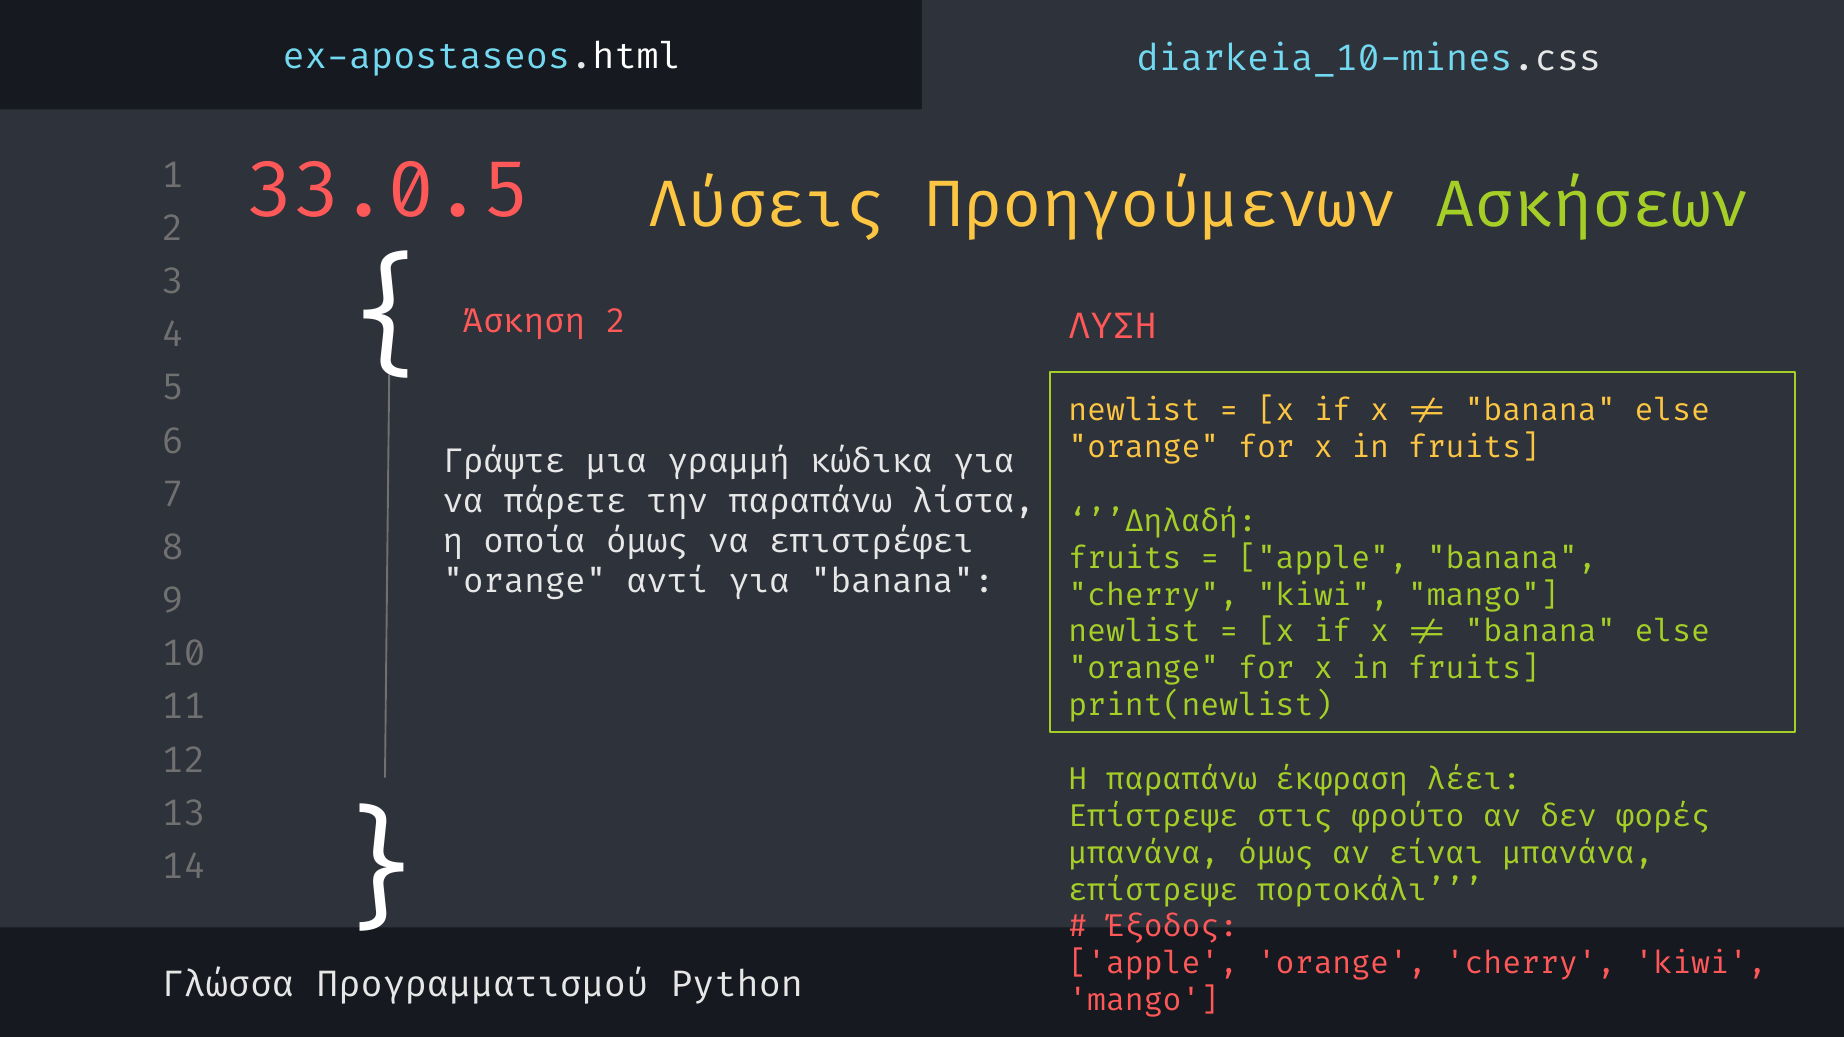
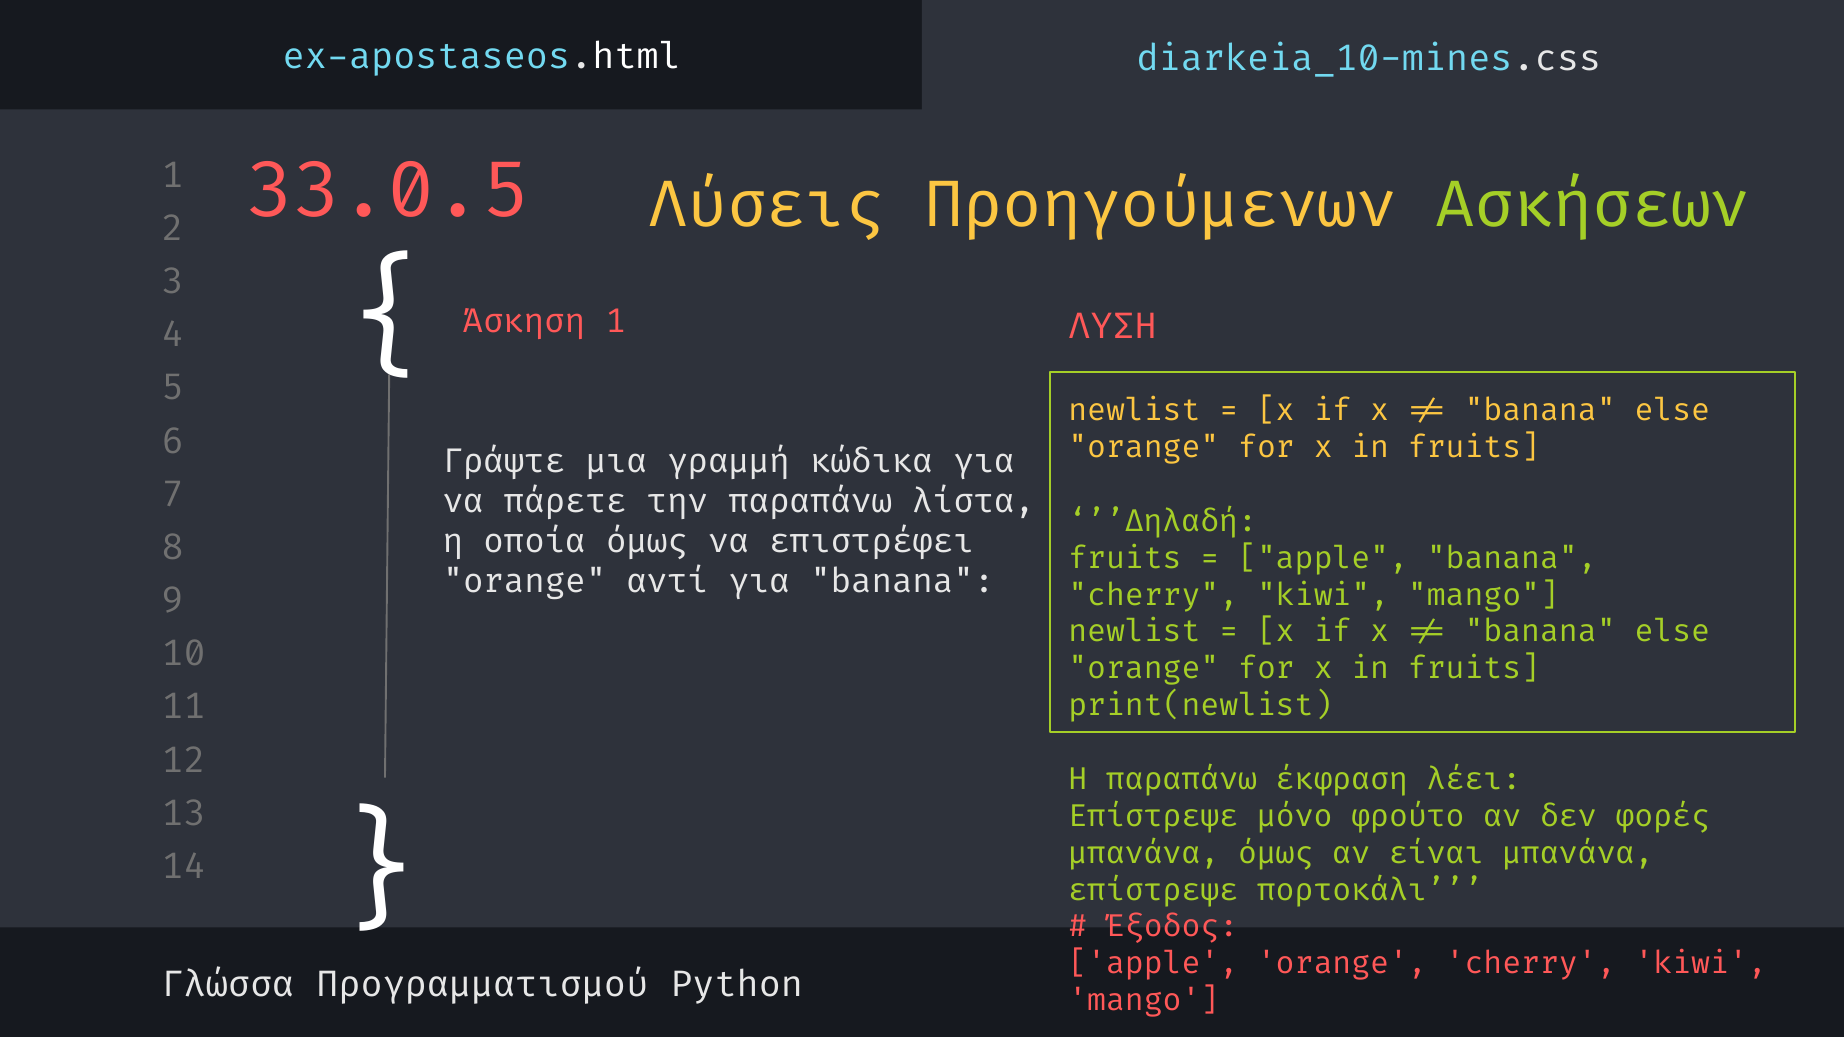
Άσκηση 2: 2 -> 1 (616, 321)
στις: στις -> μόνο (1295, 816)
